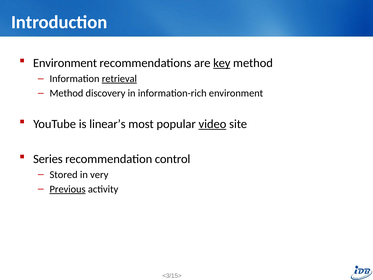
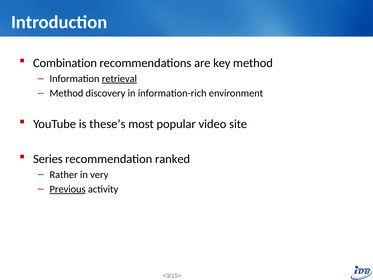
Environment: Environment -> Combination (65, 63)
key underline: present -> none (222, 63)
linear’s: linear’s -> these’s (107, 124)
video underline: present -> none (212, 124)
control: control -> ranked (173, 159)
Stored: Stored -> Rather (64, 174)
